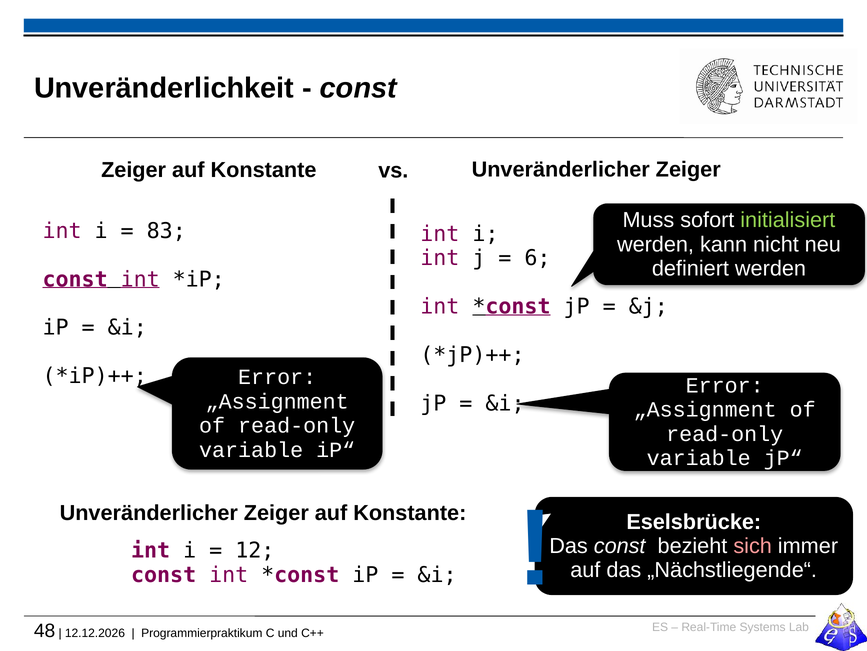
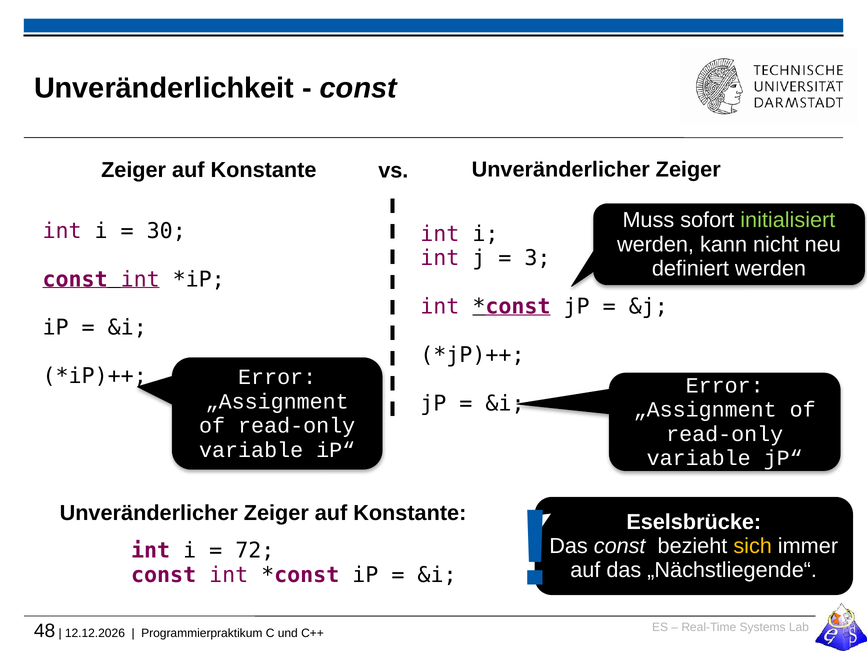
83: 83 -> 30 (166, 231)
6: 6 -> 3 (537, 258)
sich colour: pink -> yellow (753, 545)
12: 12 -> 72 (255, 550)
